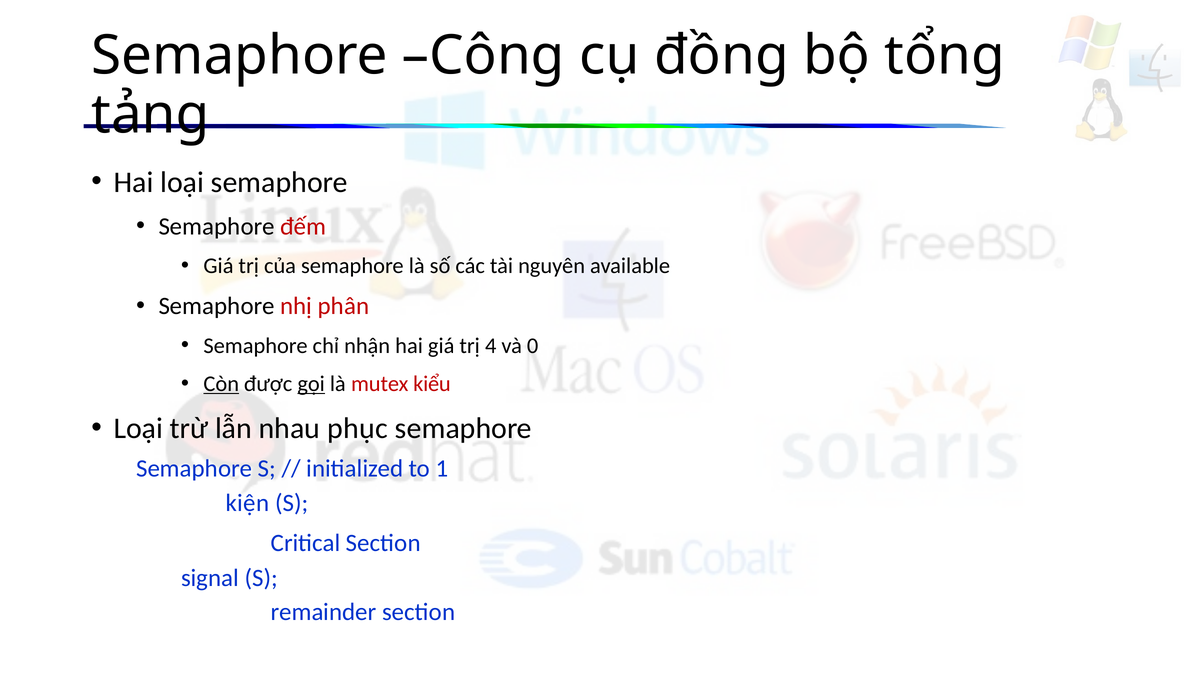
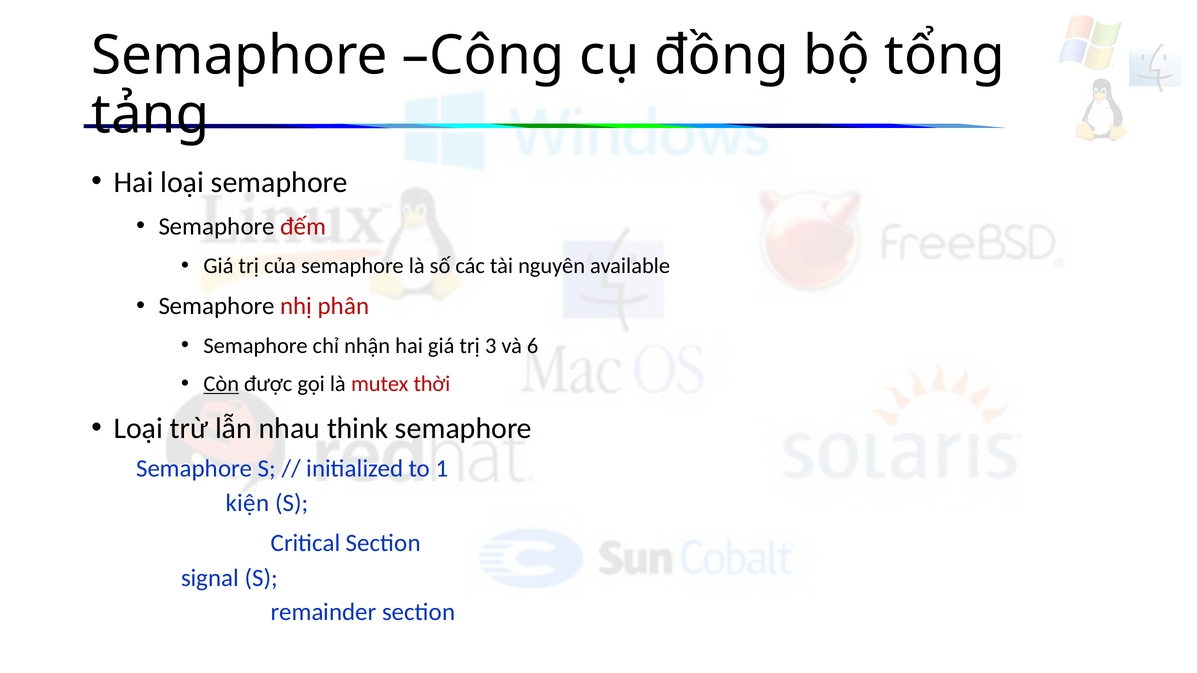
4: 4 -> 3 (491, 346)
0: 0 -> 6 (533, 346)
gọi underline: present -> none (311, 384)
kiểu: kiểu -> thời (432, 384)
phục: phục -> think (358, 428)
